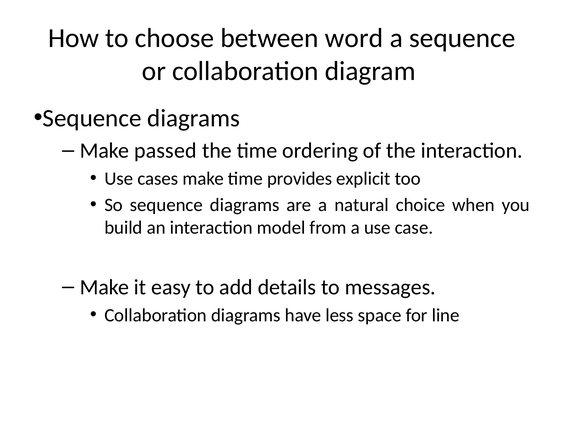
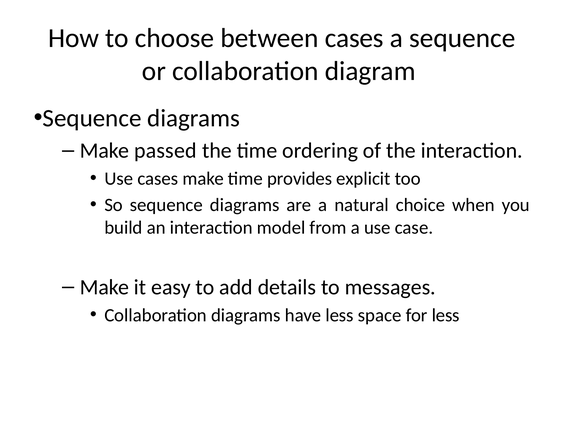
between word: word -> cases (354, 38)
for line: line -> less (446, 315)
